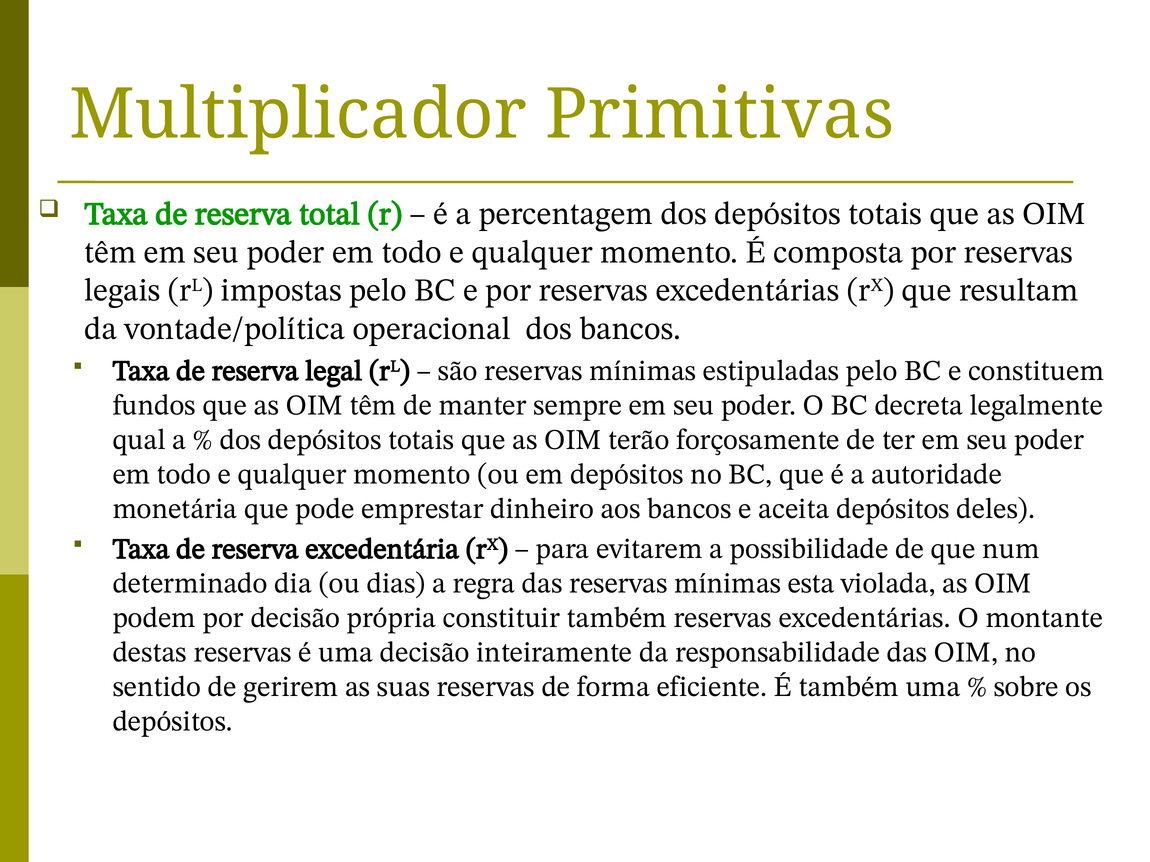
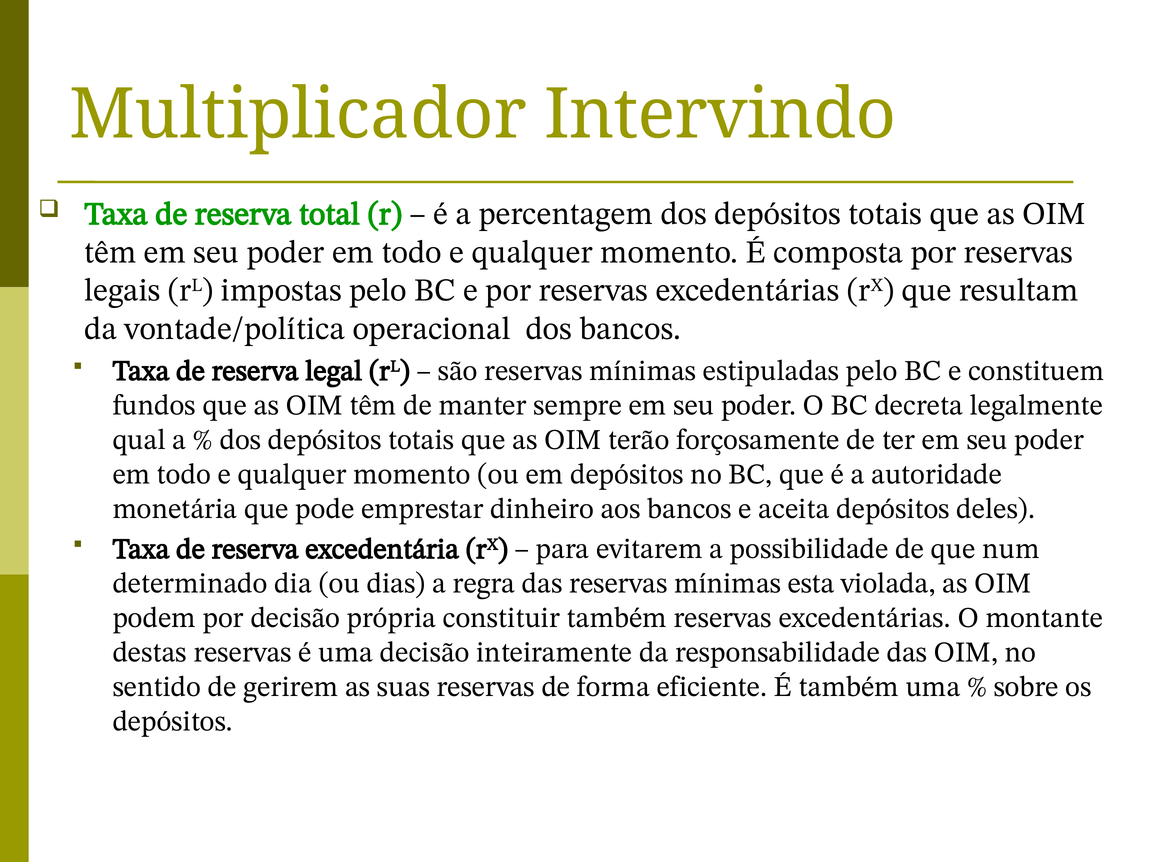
Primitivas: Primitivas -> Intervindo (720, 115)
